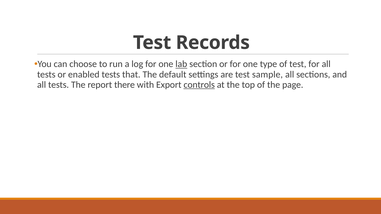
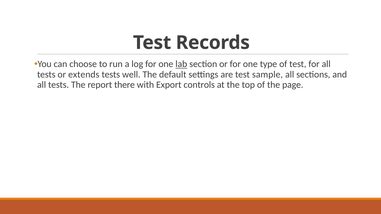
enabled: enabled -> extends (84, 74)
that: that -> well (131, 74)
controls underline: present -> none (199, 85)
